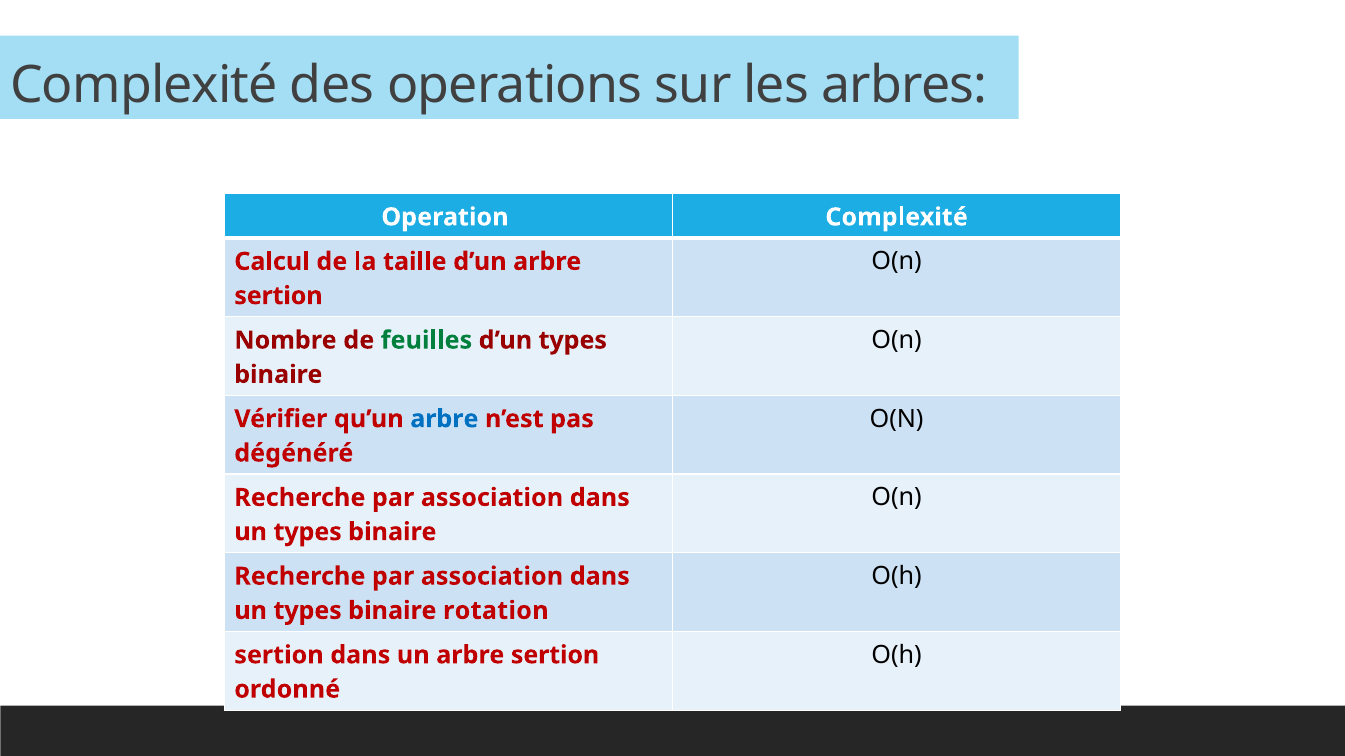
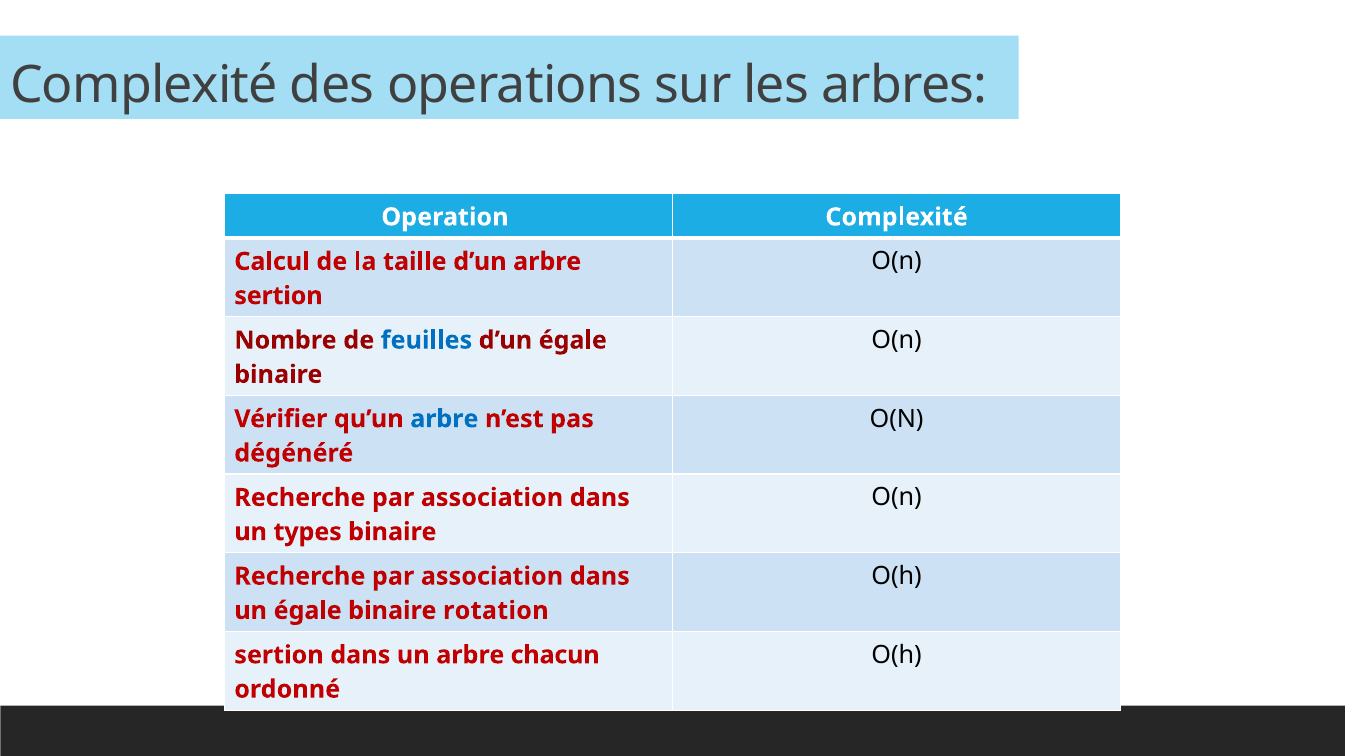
feuilles colour: green -> blue (426, 340)
d’un types: types -> égale (573, 340)
types: types -> égale (308, 611)
un arbre sertion: sertion -> chacun (555, 656)
